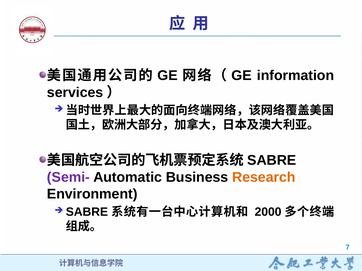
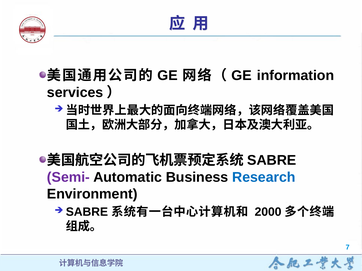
Research colour: orange -> blue (264, 178)
